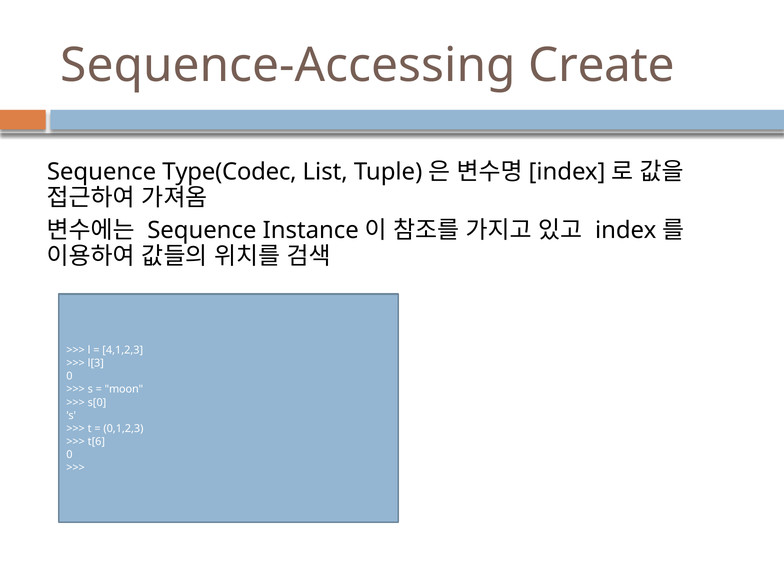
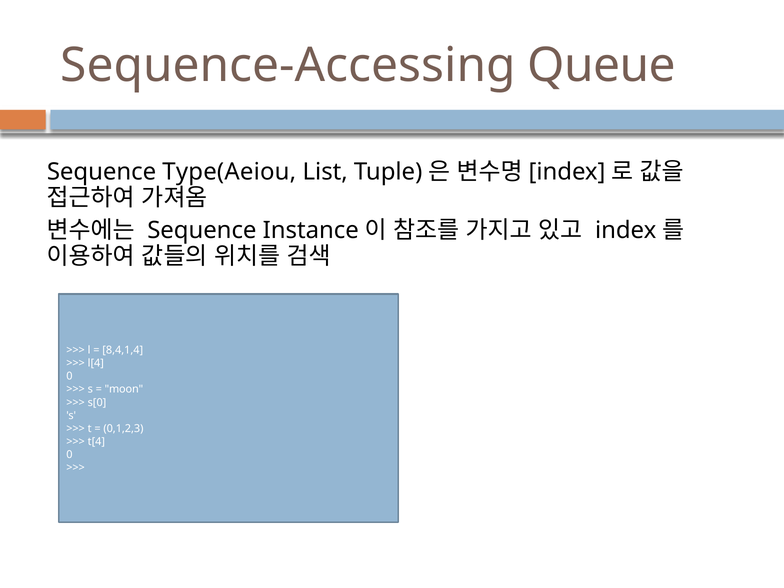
Create: Create -> Queue (602, 65)
Type(Codec: Type(Codec -> Type(Aeiou (229, 172)
4,1,2,3: 4,1,2,3 -> 8,4,1,4 (123, 350)
l[3: l[3 -> l[4 (96, 363)
t[6: t[6 -> t[4 (96, 442)
